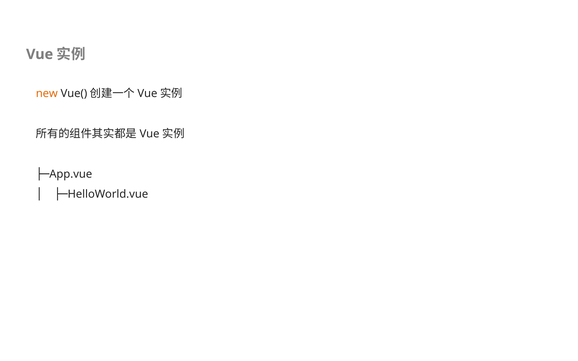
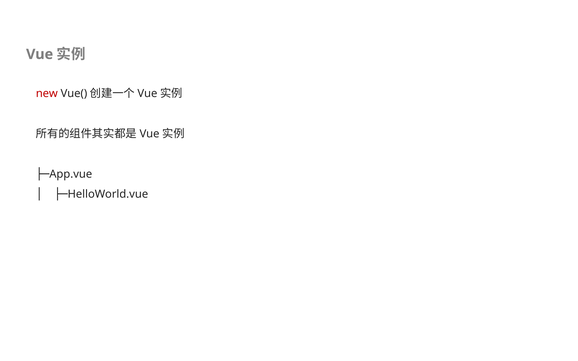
new colour: orange -> red (47, 94)
